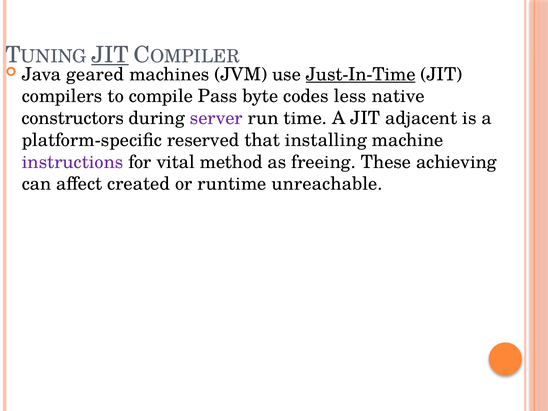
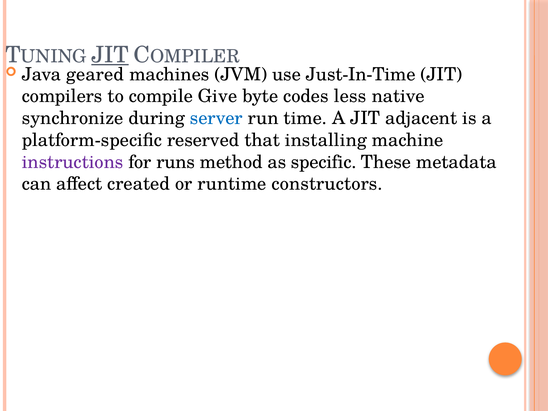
Just-In-Time underline: present -> none (361, 74)
Pass: Pass -> Give (218, 96)
constructors: constructors -> synchronize (73, 118)
server colour: purple -> blue (216, 118)
vital: vital -> runs (176, 162)
freeing: freeing -> specific (324, 162)
achieving: achieving -> metadata (456, 162)
unreachable: unreachable -> constructors (327, 184)
